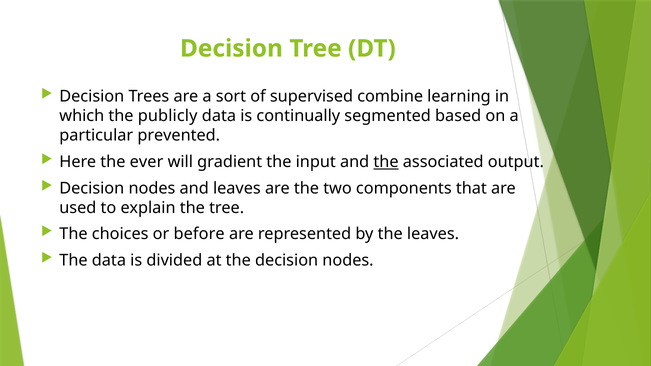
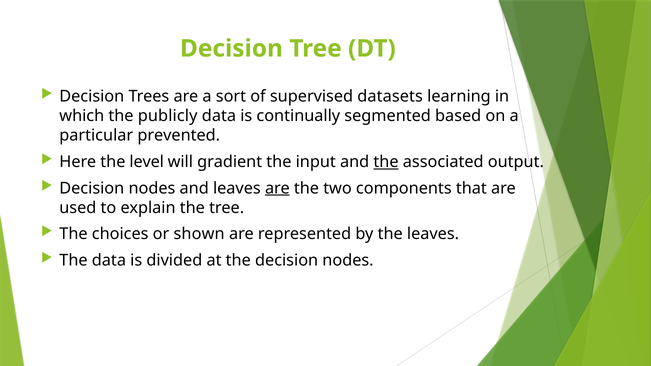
combine: combine -> datasets (390, 97)
ever: ever -> level (147, 162)
are underline: none -> present (277, 188)
before: before -> shown (199, 234)
